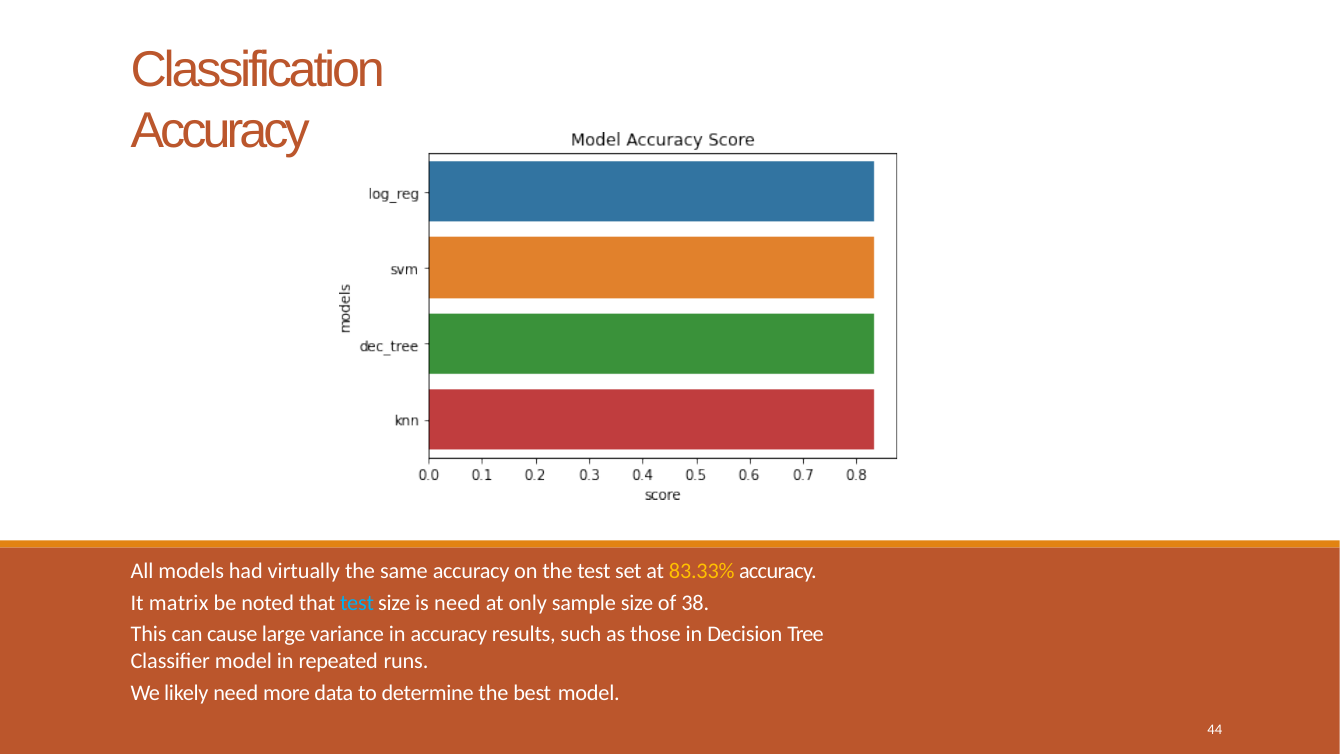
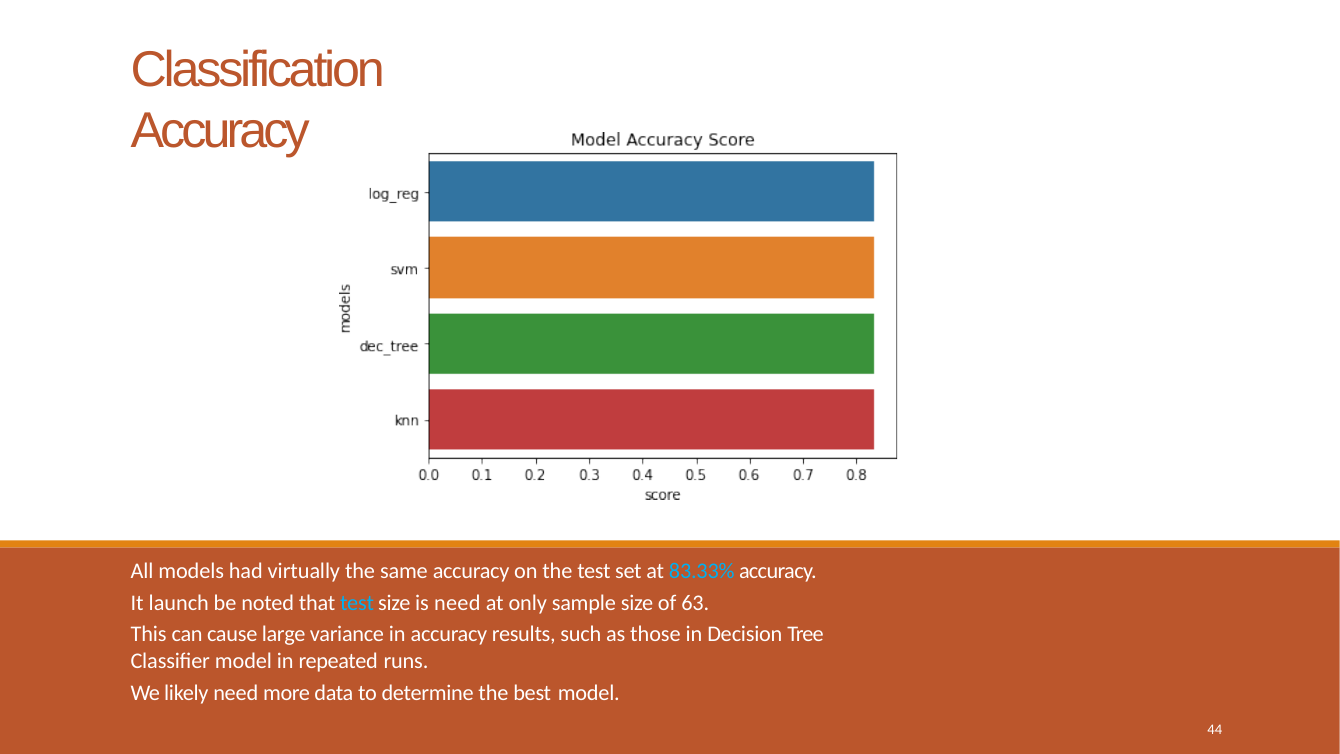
83.33% colour: yellow -> light blue (702, 571)
matrix: matrix -> launch (179, 603)
38: 38 -> 63 (695, 603)
